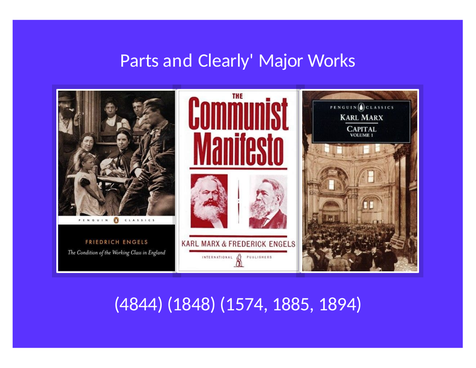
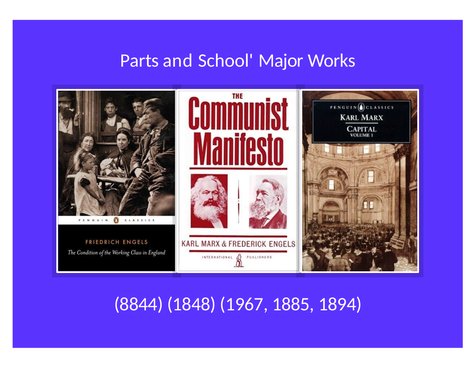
Clearly: Clearly -> School (226, 60)
4844: 4844 -> 8844 (139, 304)
1574: 1574 -> 1967 (244, 304)
